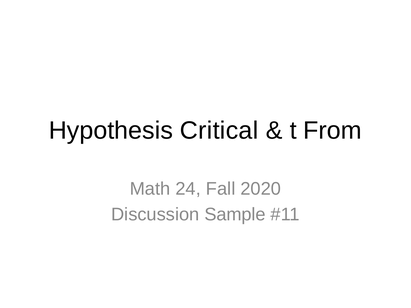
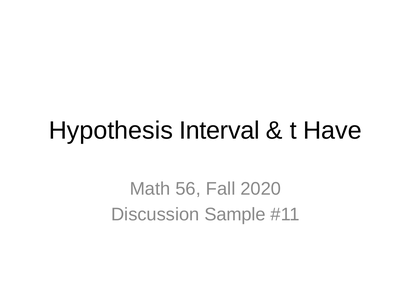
Critical: Critical -> Interval (219, 131)
From: From -> Have (332, 131)
24: 24 -> 56 (188, 189)
